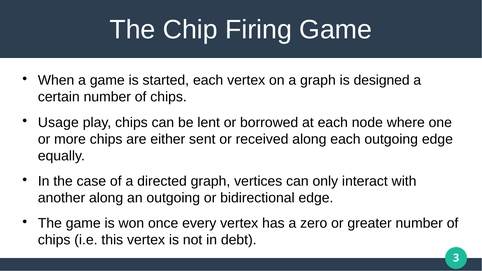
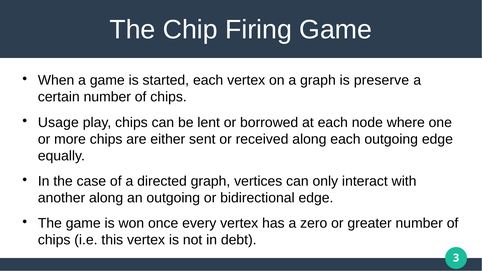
designed: designed -> preserve (381, 80)
